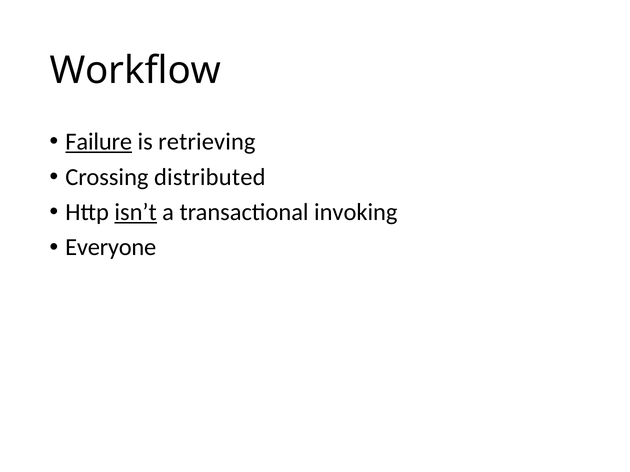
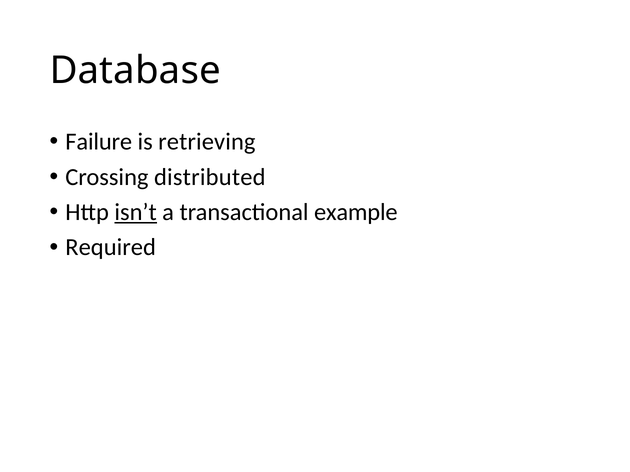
Workflow: Workflow -> Database (135, 71)
Failure underline: present -> none (99, 142)
invoking: invoking -> example (356, 212)
Everyone: Everyone -> Required (111, 248)
